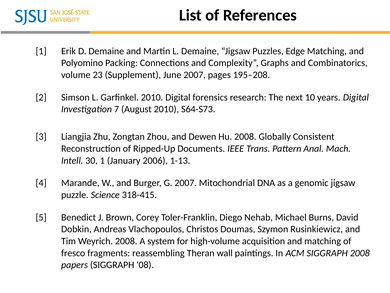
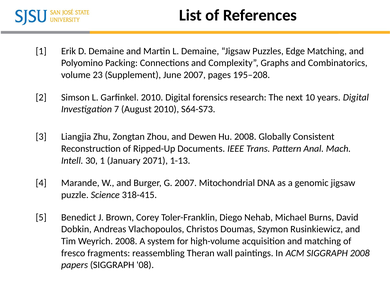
2006: 2006 -> 2071 (155, 160)
